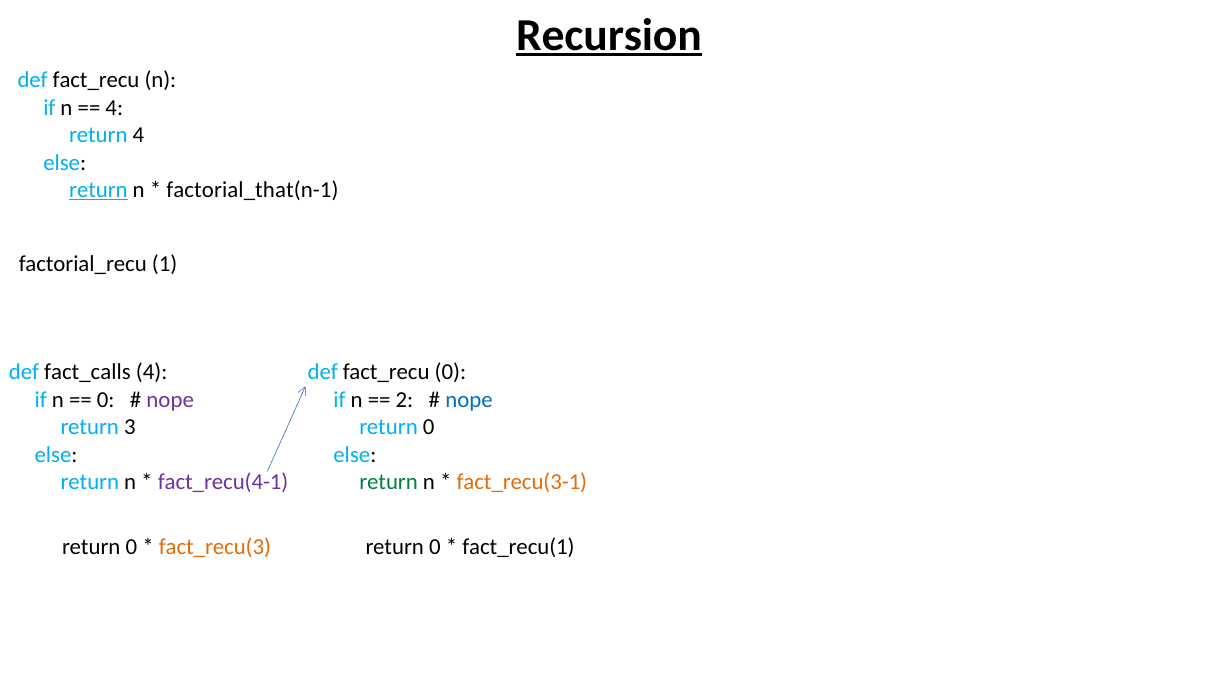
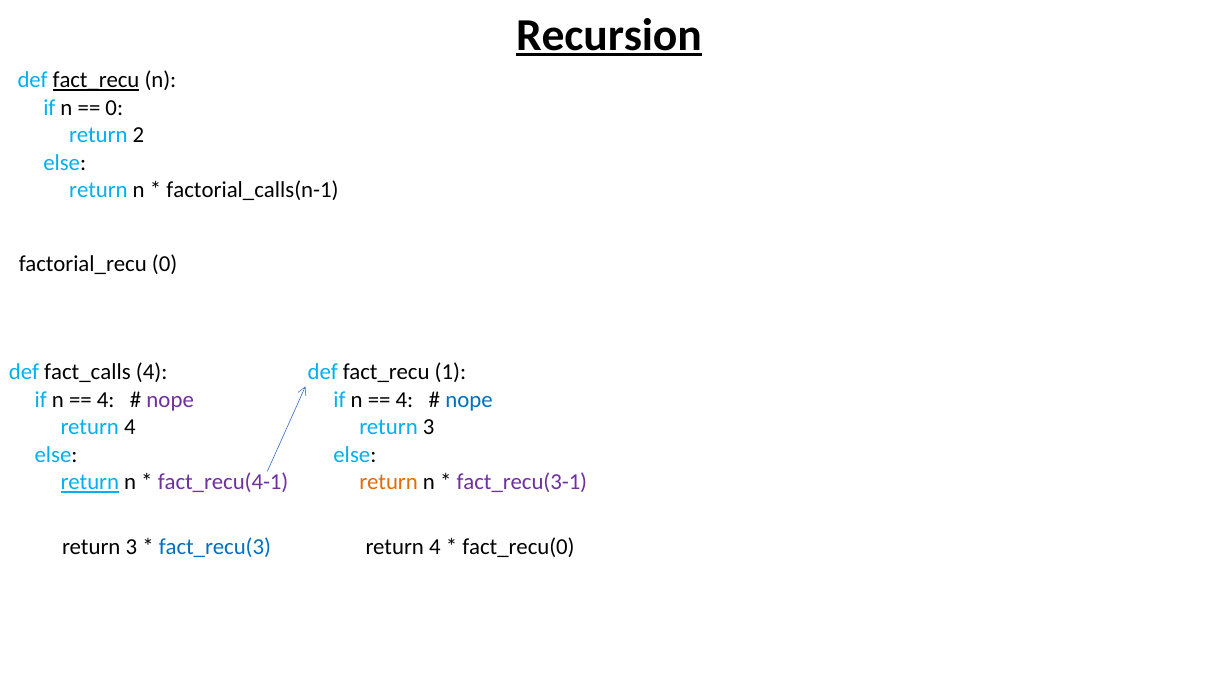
fact_recu underline: none -> present (96, 80)
4: 4 -> 0 (114, 108)
return 4: 4 -> 2 (138, 135)
return underline: present -> none (98, 190)
factorial_that(n-1: factorial_that(n-1 -> factorial_calls(n-1 (253, 190)
factorial_recu 1: 1 -> 0 (165, 264)
fact_recu 0: 0 -> 1 (450, 372)
0: 0 -> 4 (106, 400)
2: 2 -> 4 (404, 400)
3: 3 -> 4 (130, 427)
0: 0 -> 3 (429, 427)
return underline: none -> present (90, 482)
return colour: green -> orange (389, 482)
fact_recu(3-1 colour: orange -> purple (522, 482)
0: 0 -> 3 (131, 547)
fact_recu(3 colour: orange -> blue (215, 547)
0: 0 -> 4 (435, 547)
fact_recu(1: fact_recu(1 -> fact_recu(0 (518, 547)
